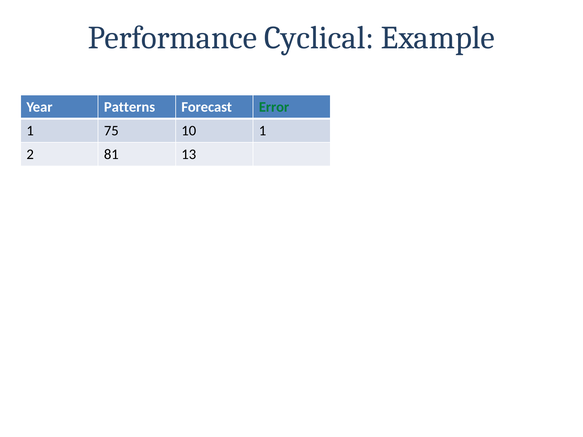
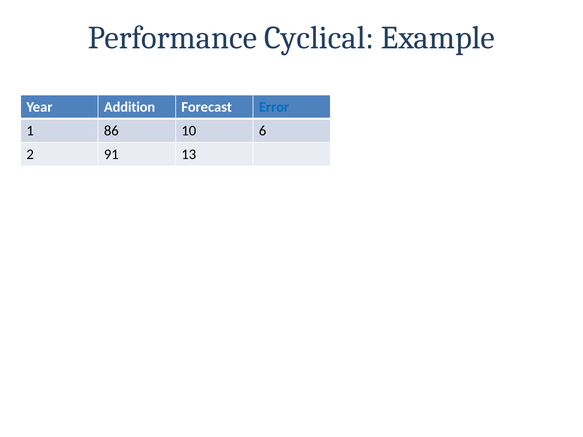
Patterns: Patterns -> Addition (130, 107)
Error colour: green -> blue (274, 107)
75: 75 -> 86 (111, 131)
10 1: 1 -> 6 (263, 131)
81: 81 -> 91 (111, 154)
